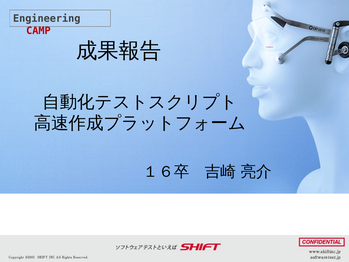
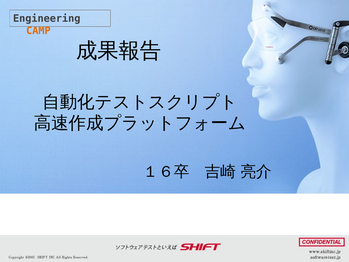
CAMP colour: red -> orange (38, 31)
